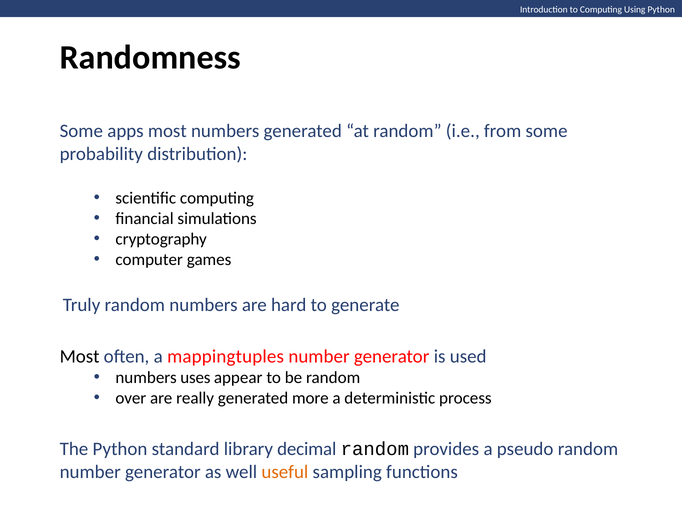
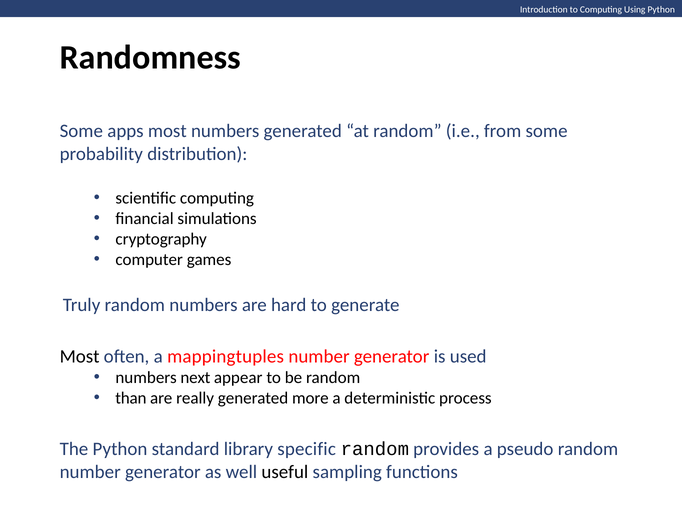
uses: uses -> next (195, 377)
over: over -> than (131, 398)
decimal: decimal -> specific (307, 449)
useful colour: orange -> black (285, 471)
